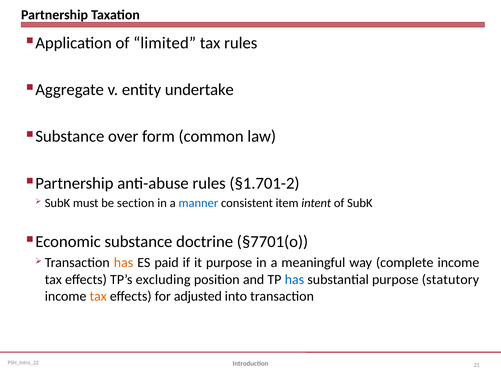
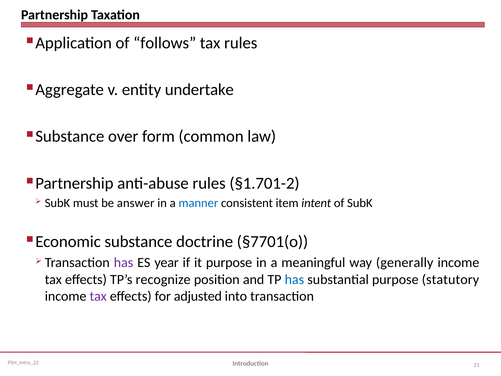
limited: limited -> follows (165, 43)
section: section -> answer (136, 203)
has colour: orange -> purple (123, 263)
paid: paid -> year (167, 263)
complete: complete -> generally (405, 263)
excluding: excluding -> recognize (163, 279)
tax colour: orange -> purple (98, 296)
